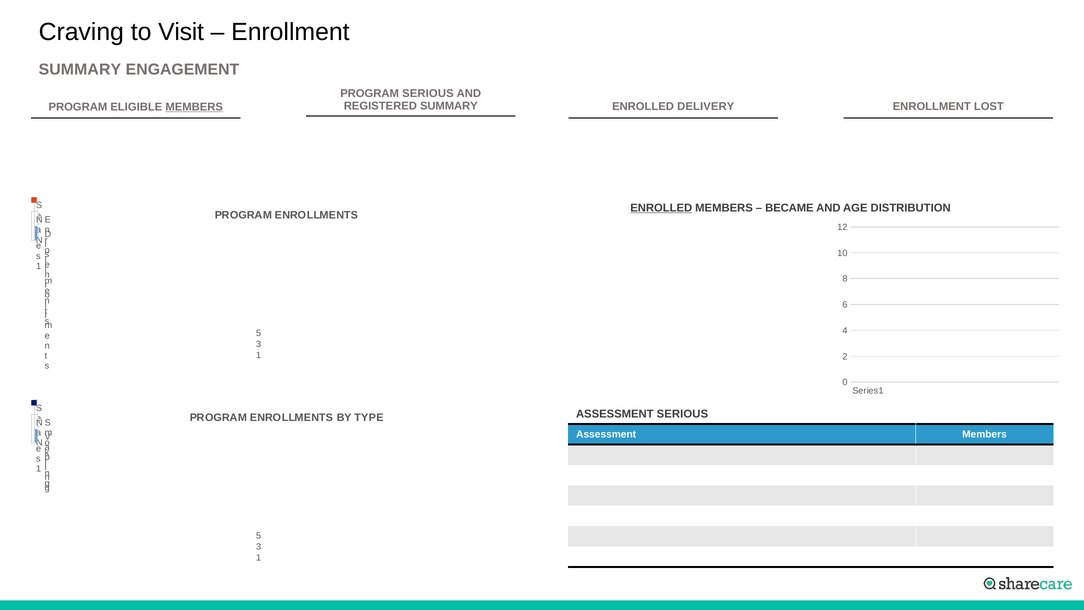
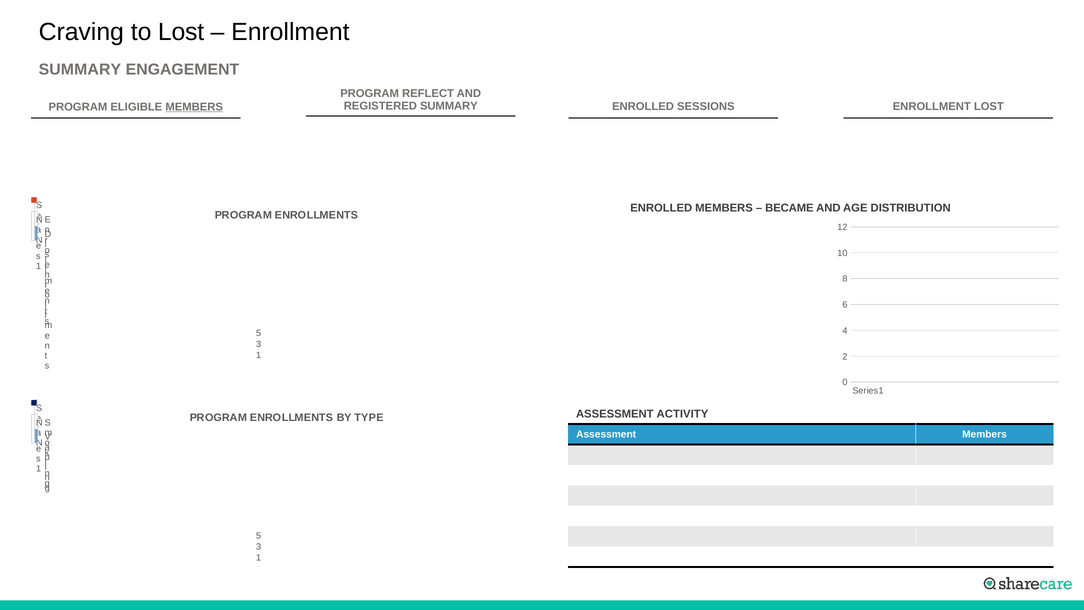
to Visit: Visit -> Lost (181, 32)
PROGRAM SERIOUS: SERIOUS -> REFLECT (428, 93)
DELIVERY: DELIVERY -> SESSIONS (706, 107)
ENROLLED underline: present -> none (661, 208)
ASSESSMENT SERIOUS: SERIOUS -> ACTIVITY (682, 414)
